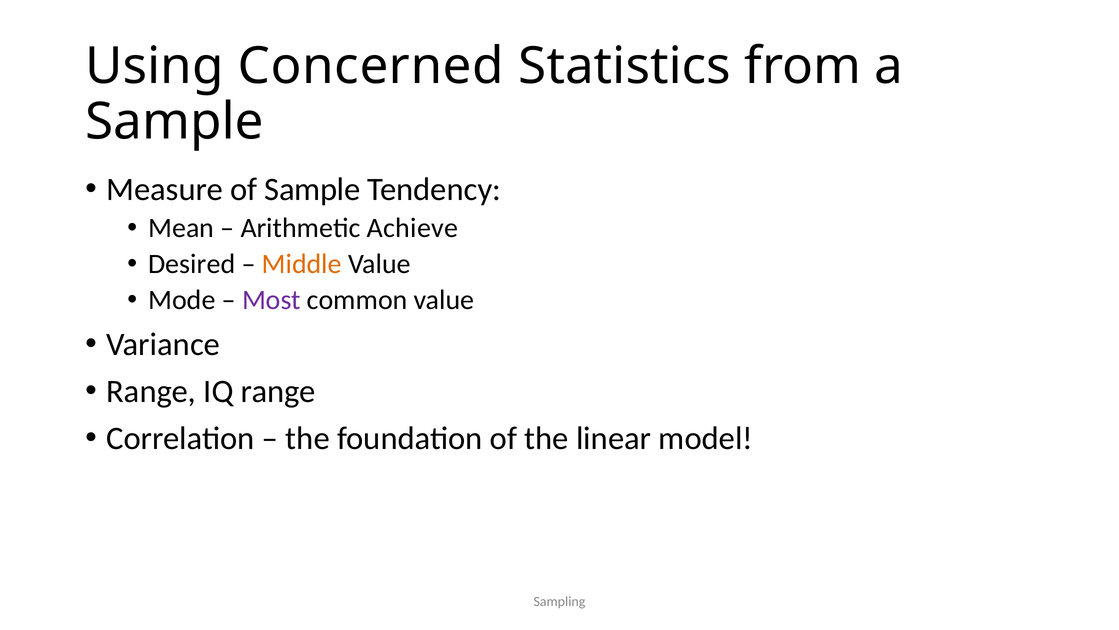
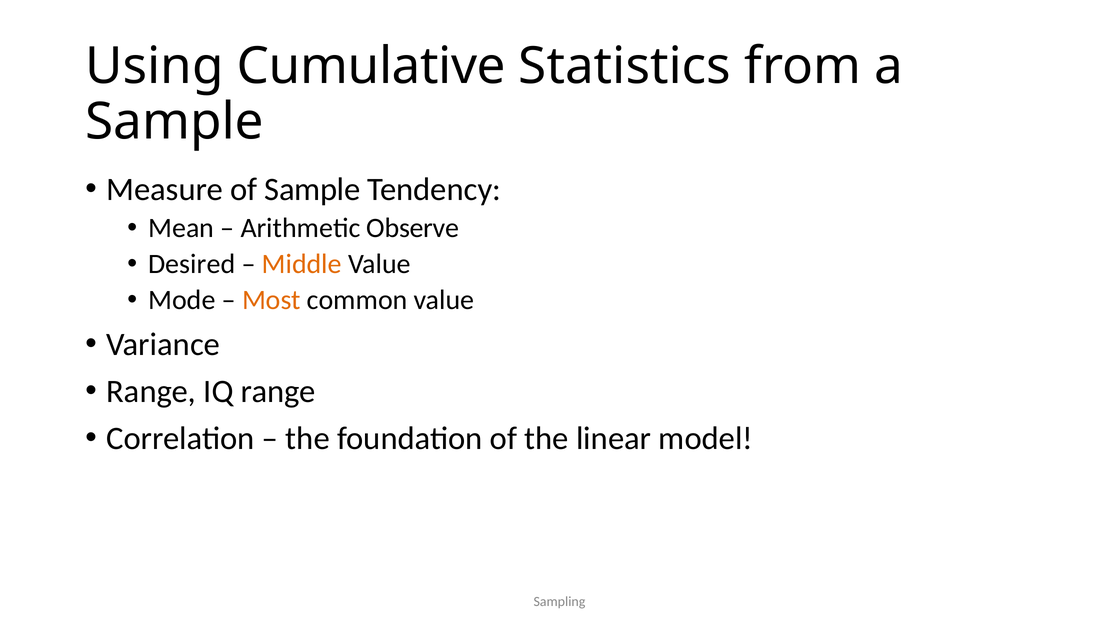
Concerned: Concerned -> Cumulative (371, 66)
Achieve: Achieve -> Observe (413, 228)
Most colour: purple -> orange (271, 300)
